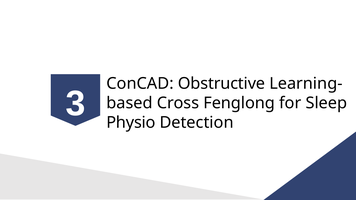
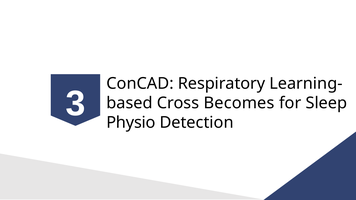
Obstructive: Obstructive -> Respiratory (221, 84)
Fenglong: Fenglong -> Becomes (239, 103)
